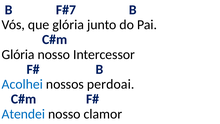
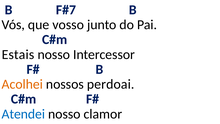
que glória: glória -> vosso (68, 25)
Glória: Glória -> Estais (18, 54)
Acolhei colour: blue -> orange (22, 84)
